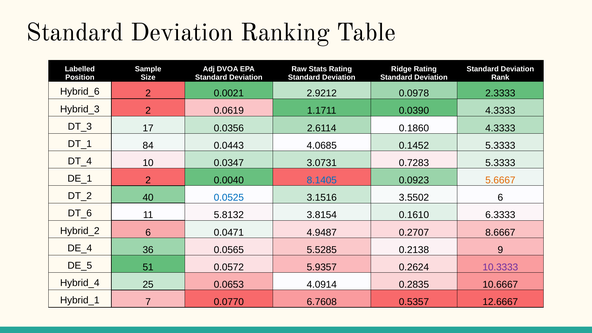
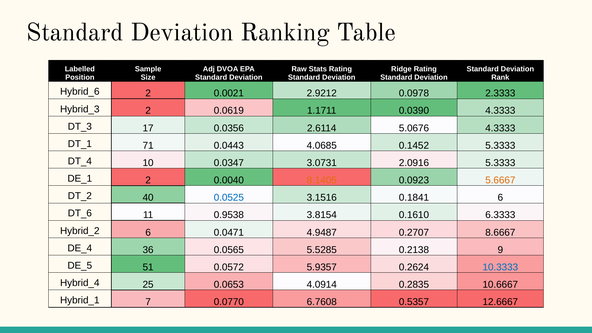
0.1860: 0.1860 -> 5.0676 (414, 128)
84: 84 -> 71 (148, 146)
0.7283: 0.7283 -> 2.0916 (414, 163)
8.1405 colour: blue -> orange (322, 180)
3.5502: 3.5502 -> 0.1841 (414, 198)
5.8132: 5.8132 -> 0.9538 (229, 215)
10.3333 colour: purple -> blue (500, 267)
